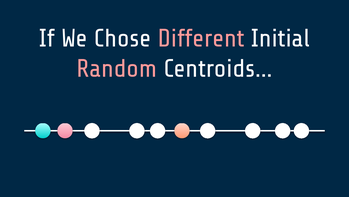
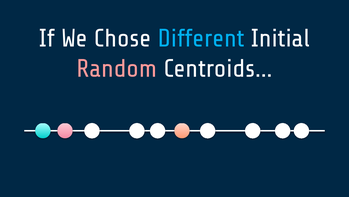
Different colour: pink -> light blue (201, 38)
